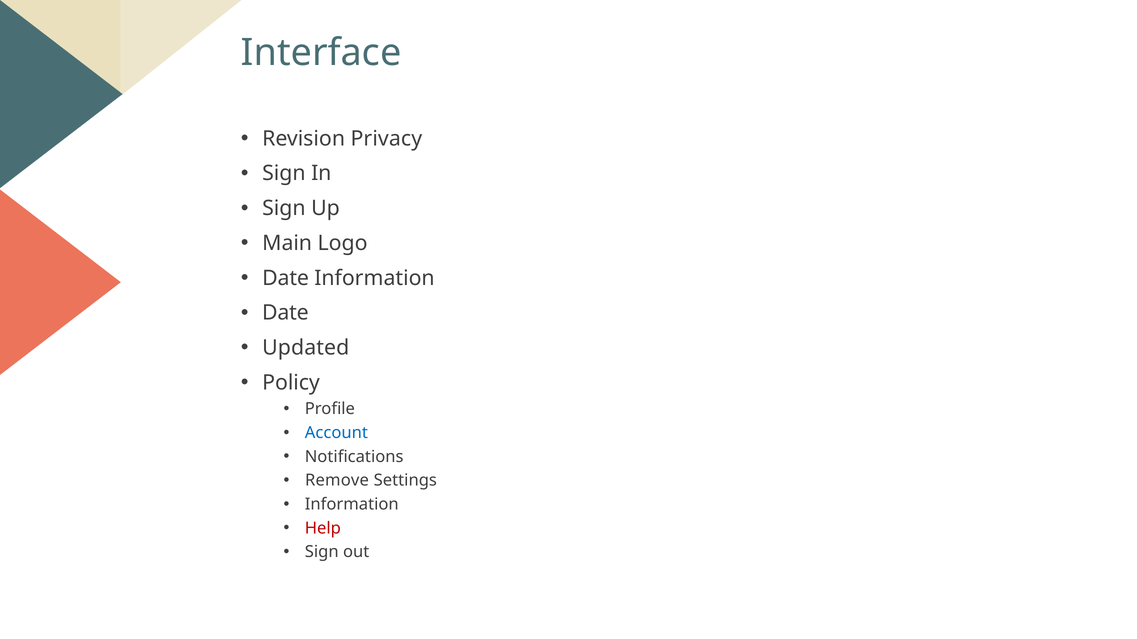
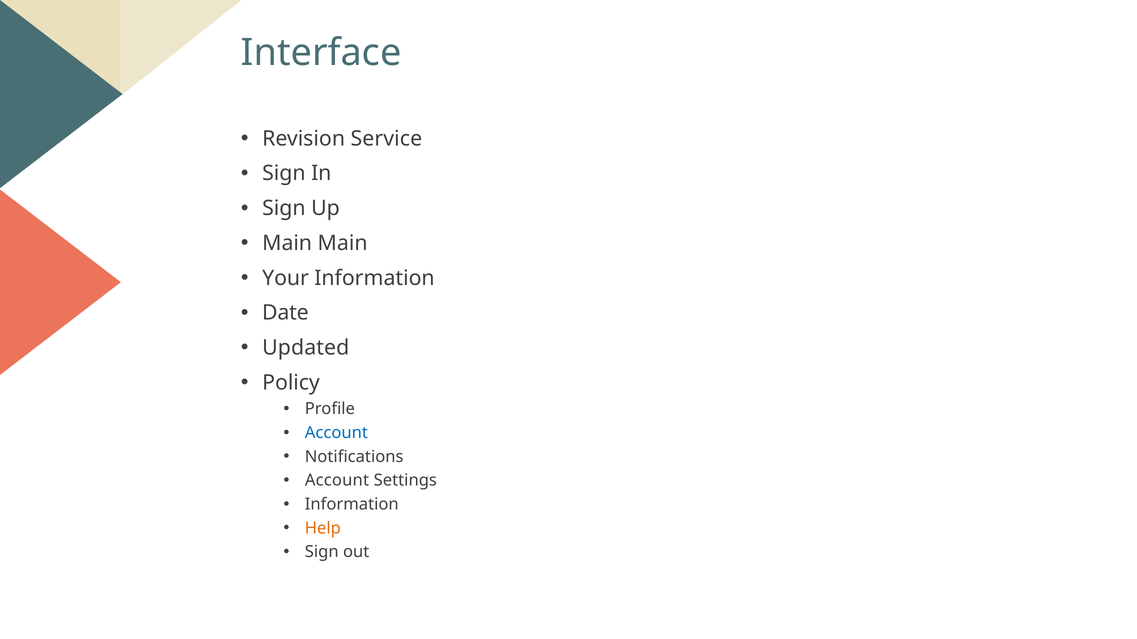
Privacy: Privacy -> Service (386, 139)
Main Logo: Logo -> Main (343, 243)
Date: Date -> Your (286, 278)
Remove: Remove -> Account (337, 481)
Help colour: red -> orange (323, 528)
